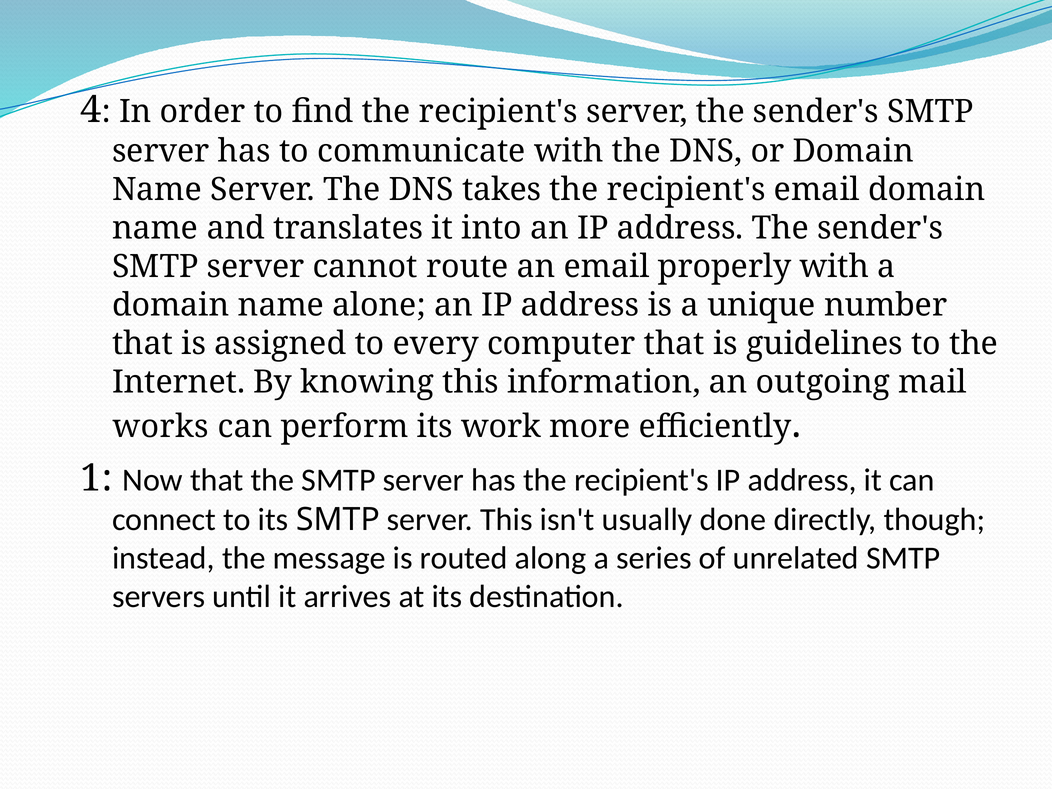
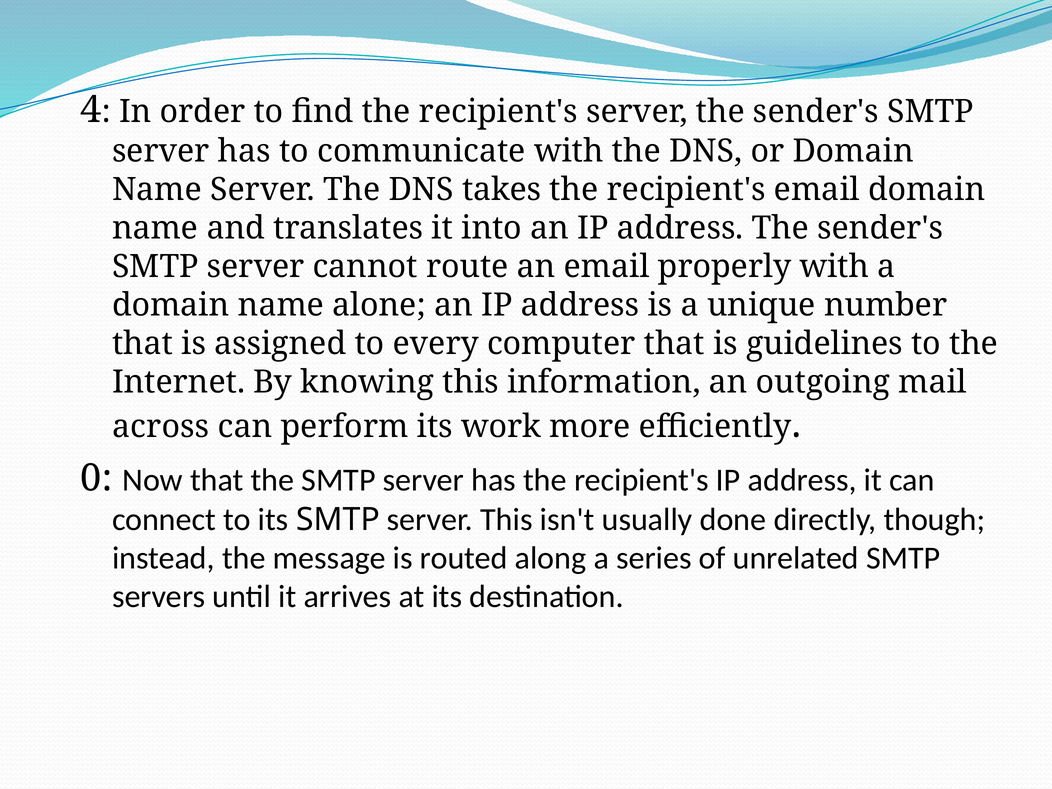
works: works -> across (161, 427)
1: 1 -> 0 (97, 478)
